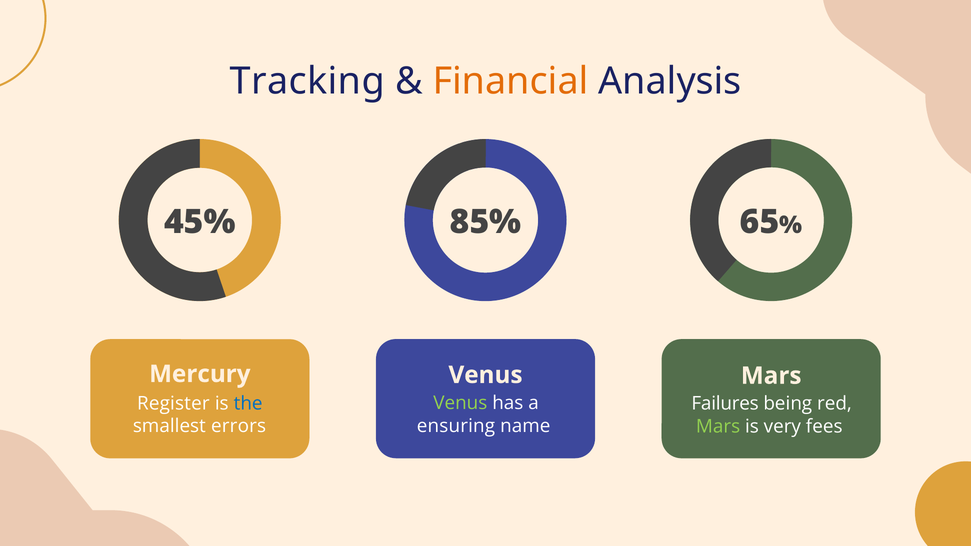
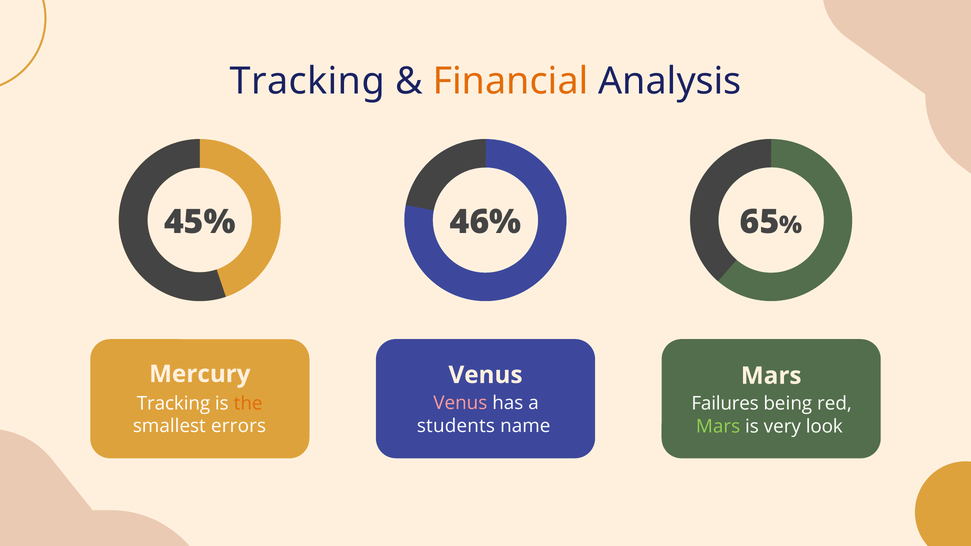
85%: 85% -> 46% (485, 222)
Venus colour: light green -> pink (460, 403)
Register: Register -> Tracking (173, 404)
the colour: blue -> orange (248, 404)
ensuring: ensuring -> students (456, 426)
fees: fees -> look (824, 427)
